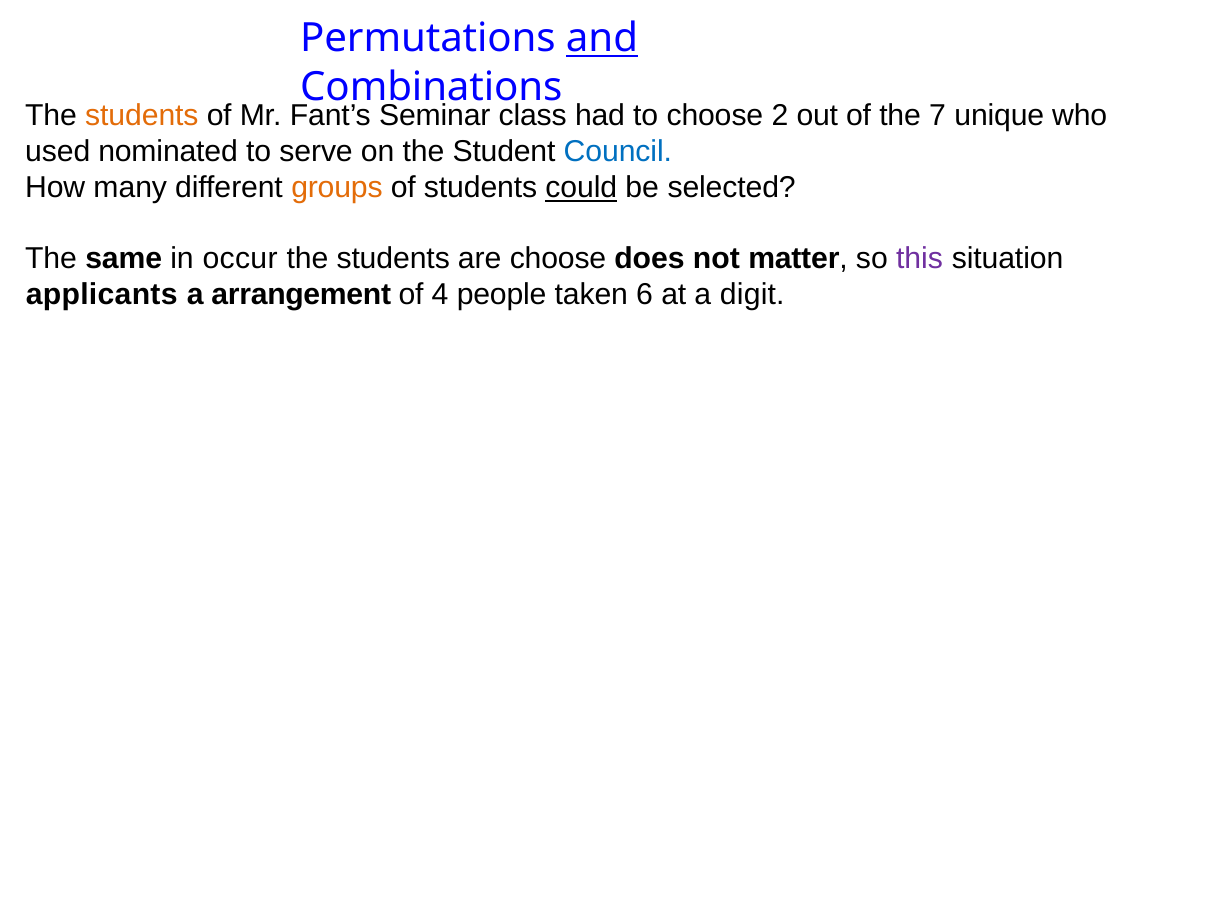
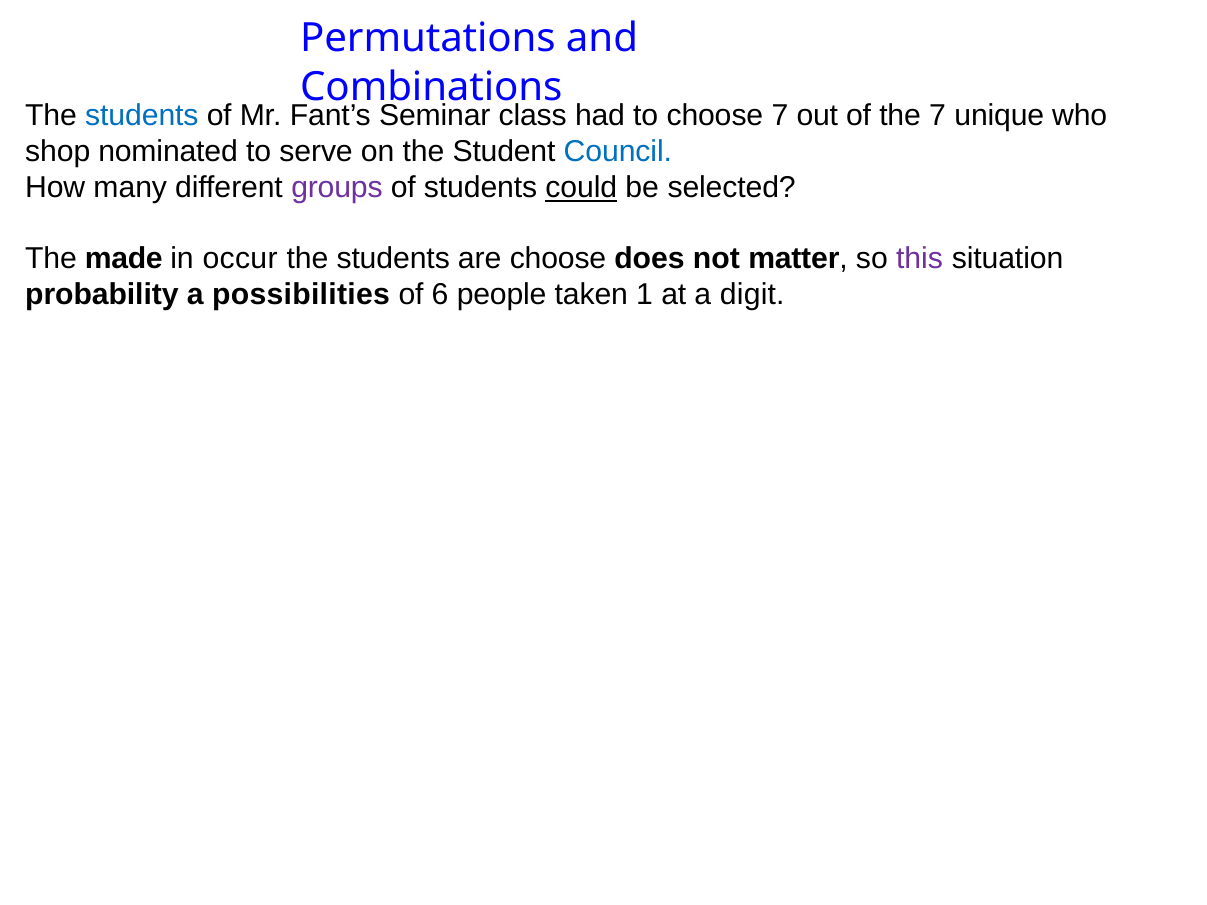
and underline: present -> none (602, 39)
students colour: orange -> blue (142, 115)
choose 2: 2 -> 7 (780, 115)
used: used -> shop (58, 152)
groups colour: orange -> purple (337, 188)
same: same -> made (124, 259)
applicants: applicants -> probability (102, 295)
arrangement: arrangement -> possibilities (301, 295)
4: 4 -> 6 (440, 295)
6: 6 -> 1 (645, 295)
